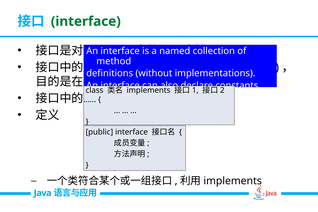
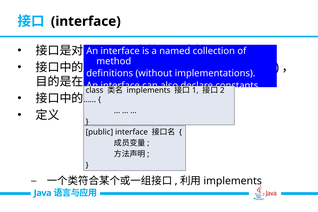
interface colour: green -> black (86, 21)
